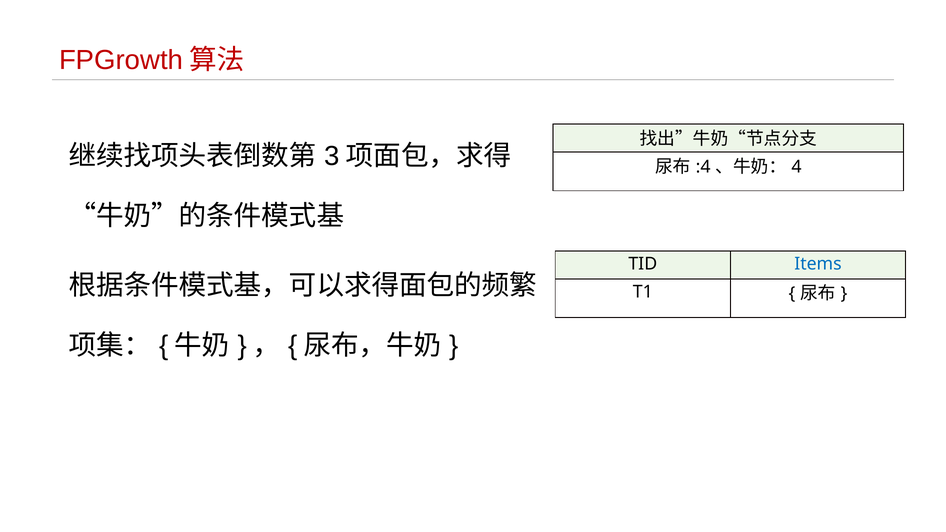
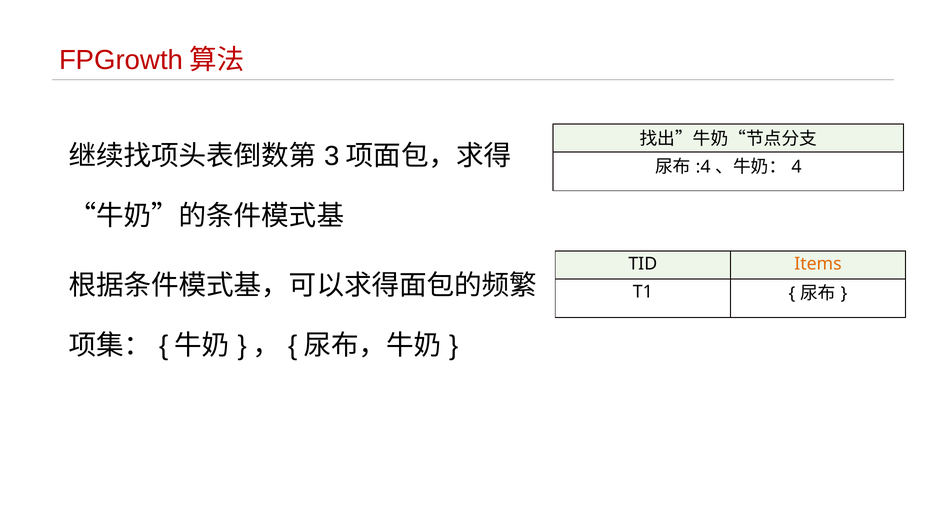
Items colour: blue -> orange (818, 264)
